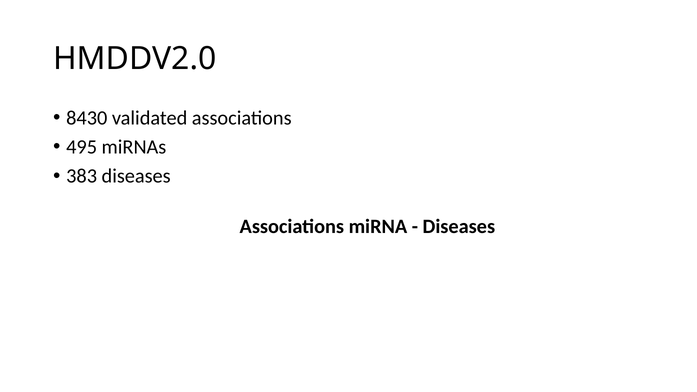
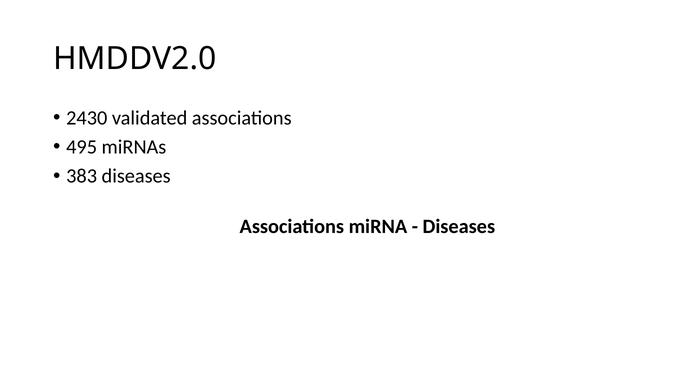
8430: 8430 -> 2430 (87, 118)
